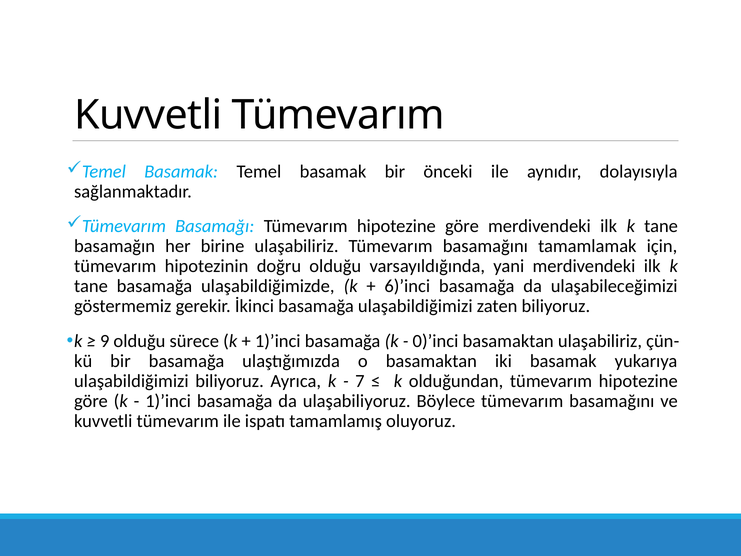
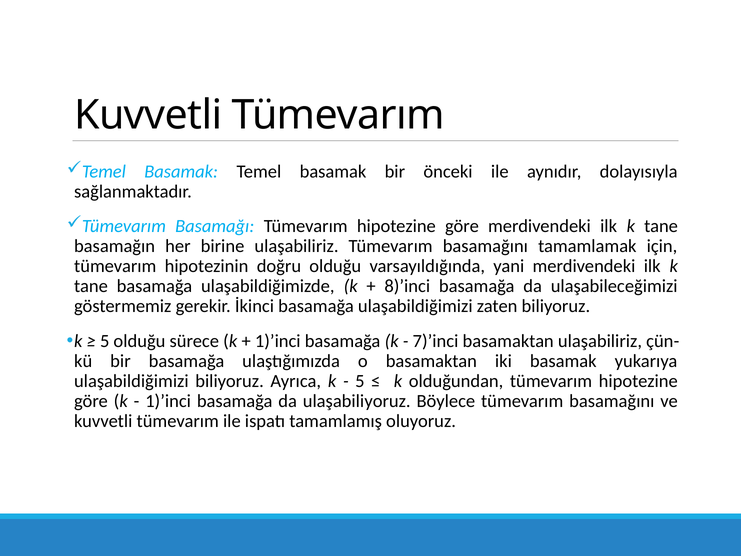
6)’inci: 6)’inci -> 8)’inci (407, 286)
9: 9 -> 5 (105, 341)
0)’inci: 0)’inci -> 7)’inci (436, 341)
7: 7 -> 5 (360, 381)
